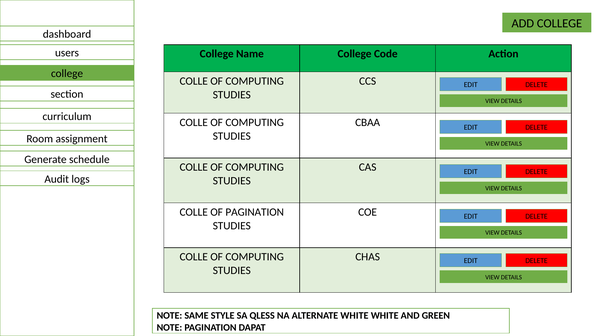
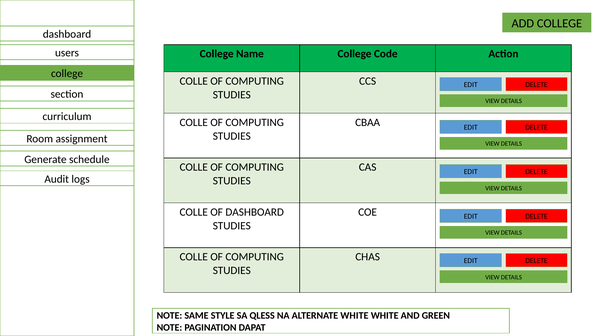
OF PAGINATION: PAGINATION -> DASHBOARD (255, 212)
